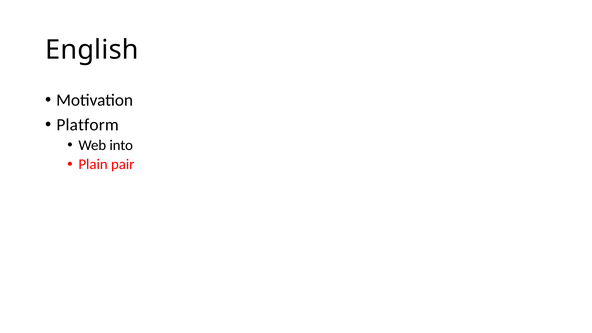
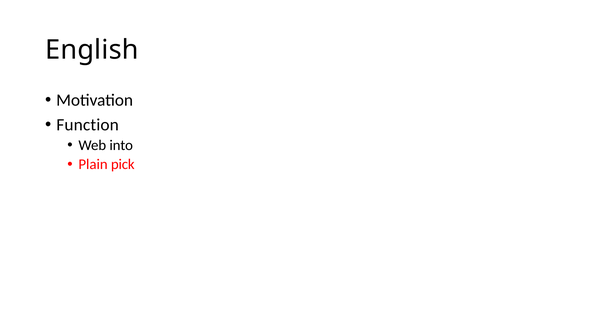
Platform: Platform -> Function (88, 125)
pair: pair -> pick (123, 164)
